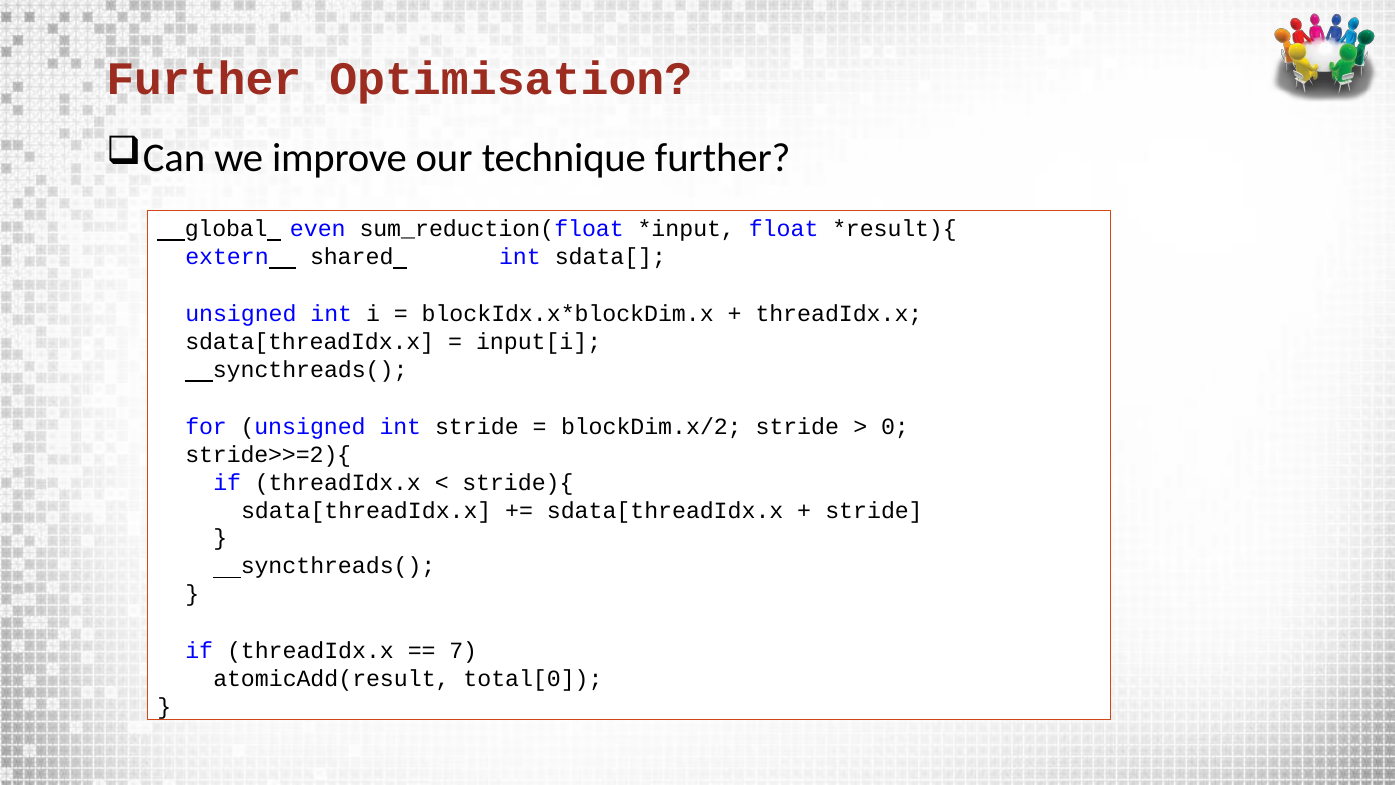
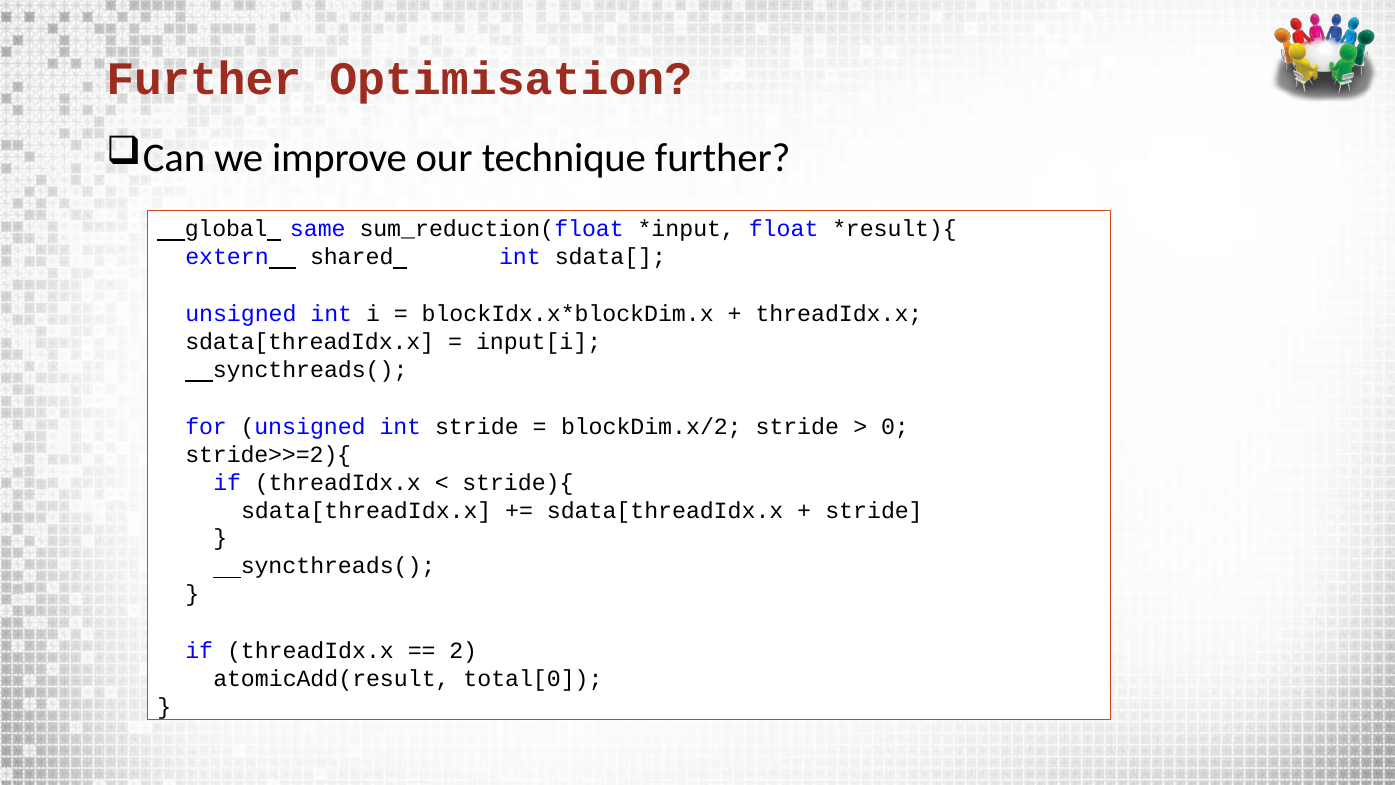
even: even -> same (318, 229)
7: 7 -> 2 (463, 651)
